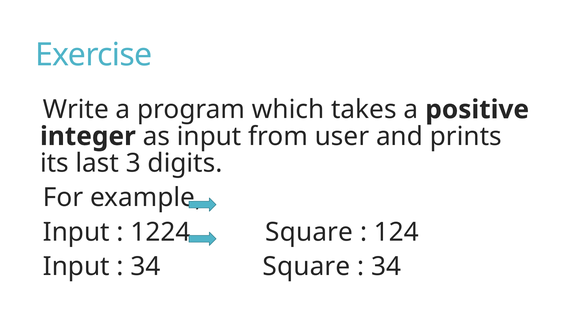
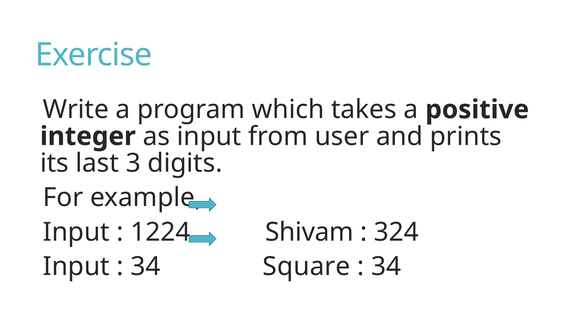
1224 Square: Square -> Shivam (309, 232)
124: 124 -> 324 (396, 232)
